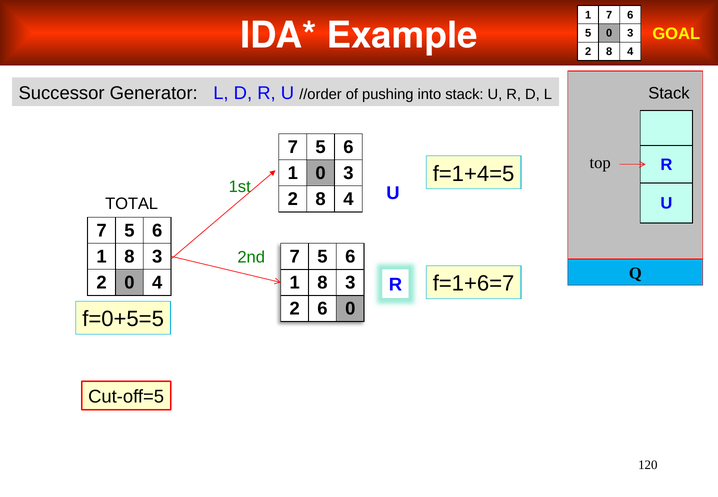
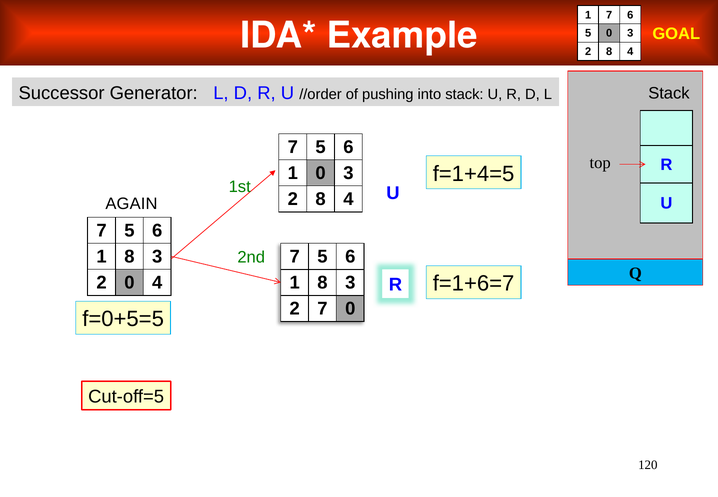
TOTAL: TOTAL -> AGAIN (131, 204)
2 6: 6 -> 7 (322, 309)
